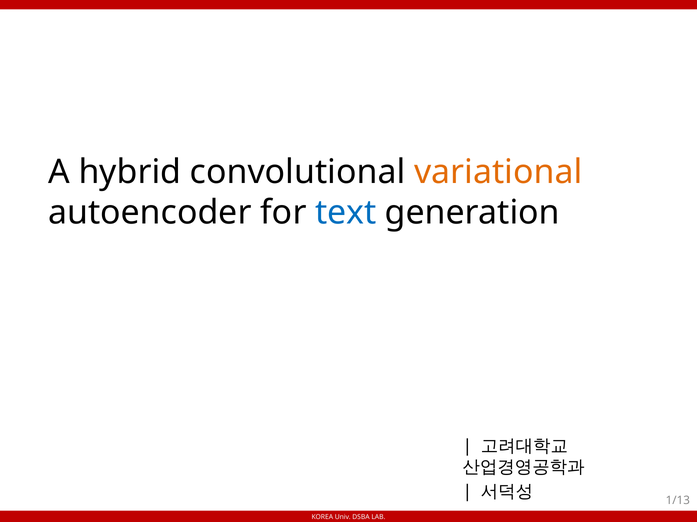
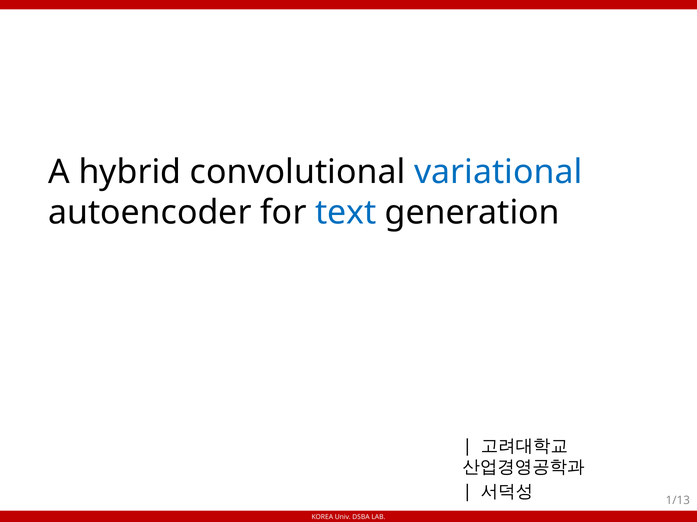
variational colour: orange -> blue (498, 172)
